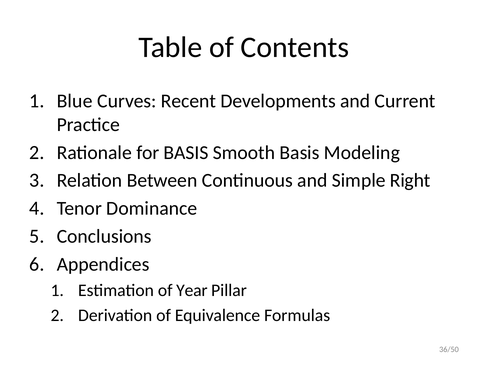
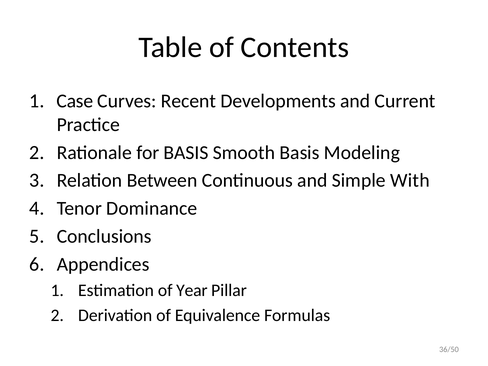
Blue: Blue -> Case (75, 101)
Right: Right -> With (410, 180)
